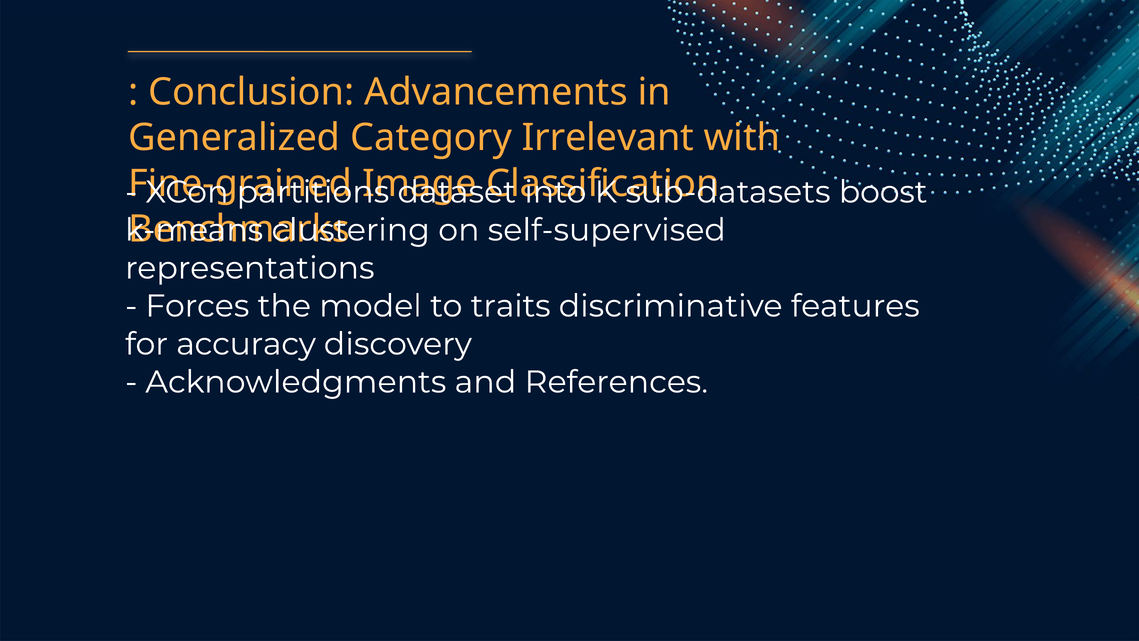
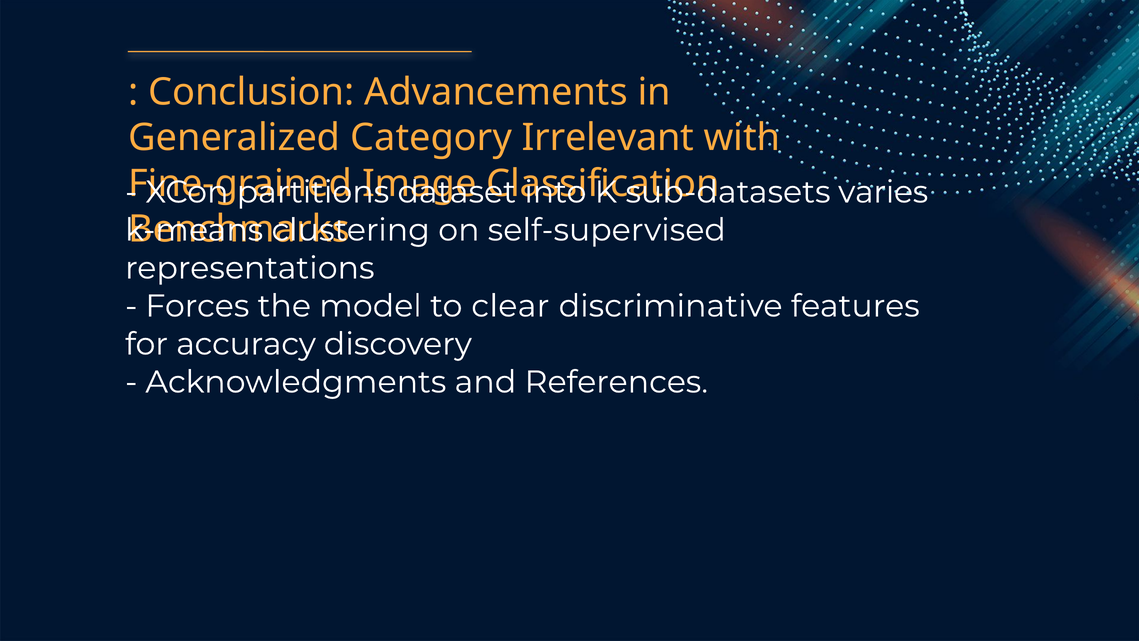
boost: boost -> varies (883, 192)
traits: traits -> clear (510, 306)
